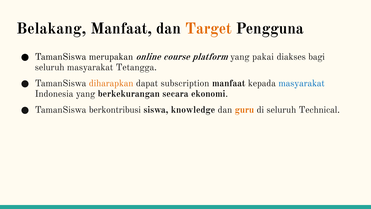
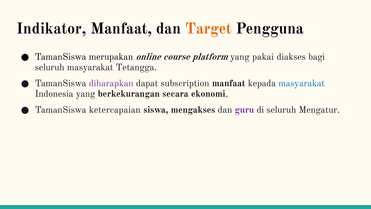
Belakang: Belakang -> Indikator (51, 28)
diharapkan colour: orange -> purple (111, 83)
berkontribusi: berkontribusi -> ketercapaian (115, 110)
knowledge: knowledge -> mengakses (193, 110)
guru colour: orange -> purple (244, 110)
Technical: Technical -> Mengatur (319, 110)
